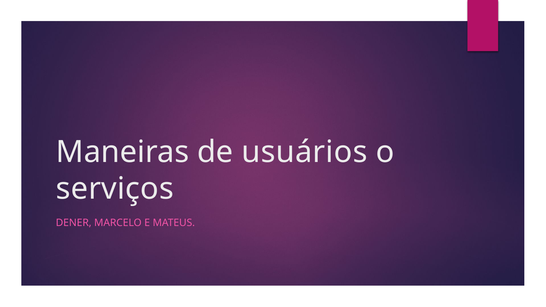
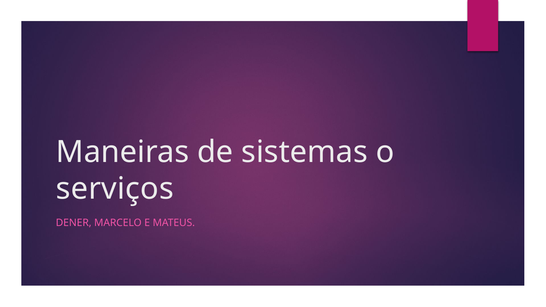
usuários: usuários -> sistemas (305, 152)
